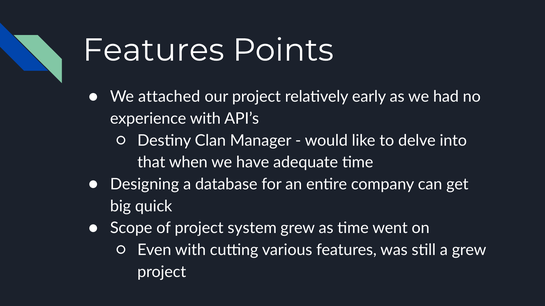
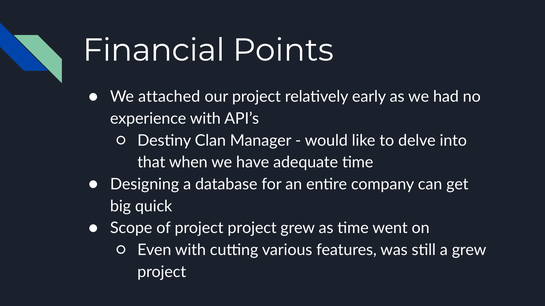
Features: Features -> Financial (154, 50)
project system: system -> project (252, 228)
